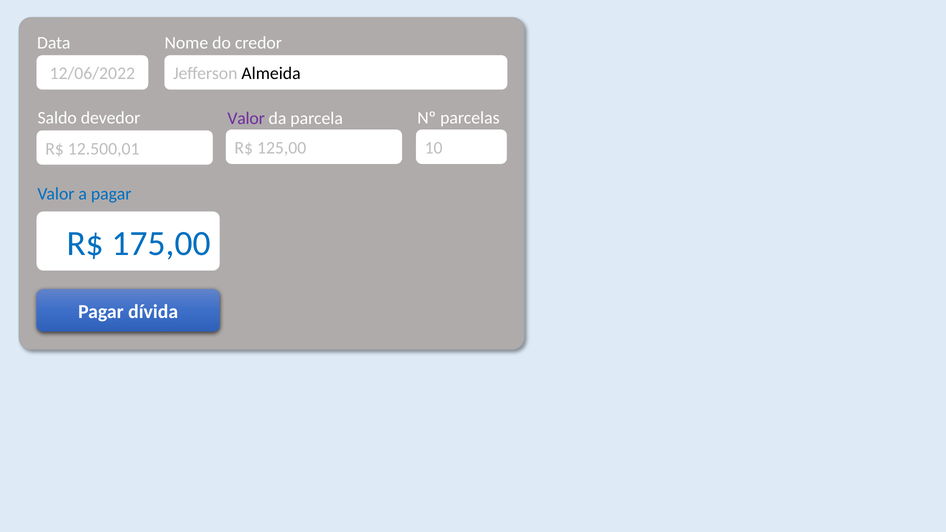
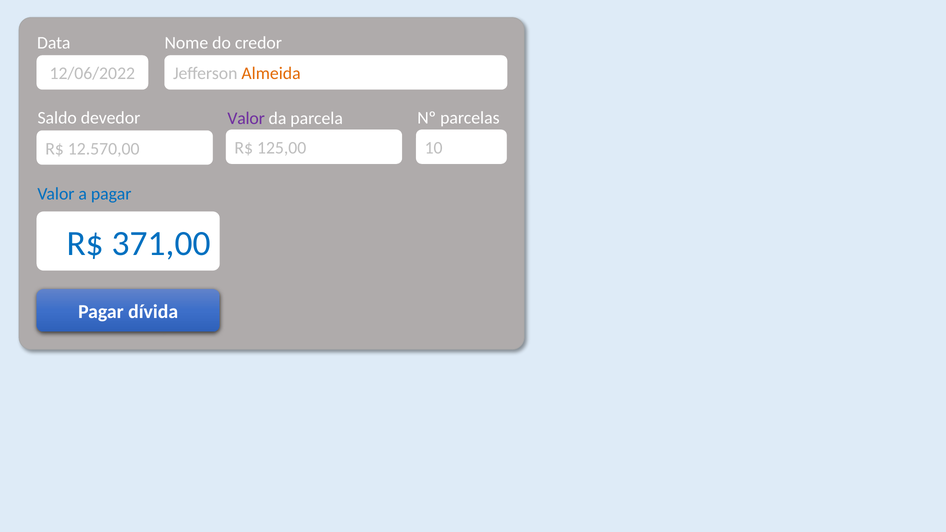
Almeida colour: black -> orange (271, 74)
12.500,01: 12.500,01 -> 12.570,00 (104, 149)
175,00: 175,00 -> 371,00 (161, 244)
